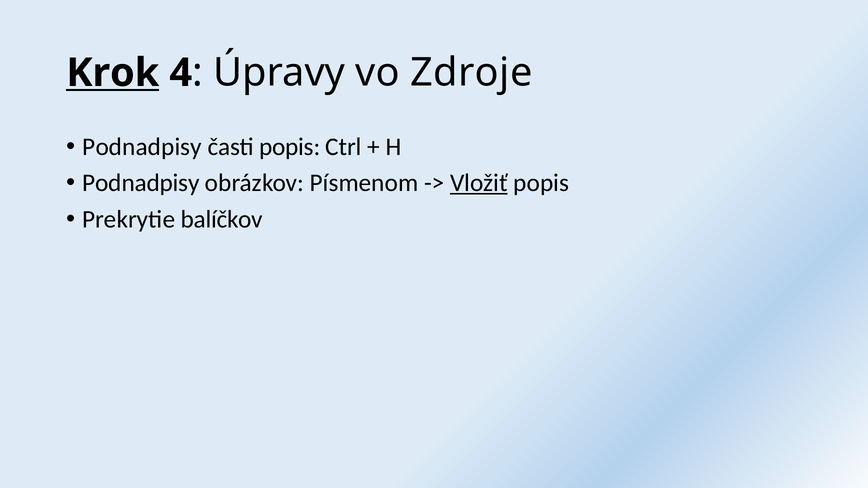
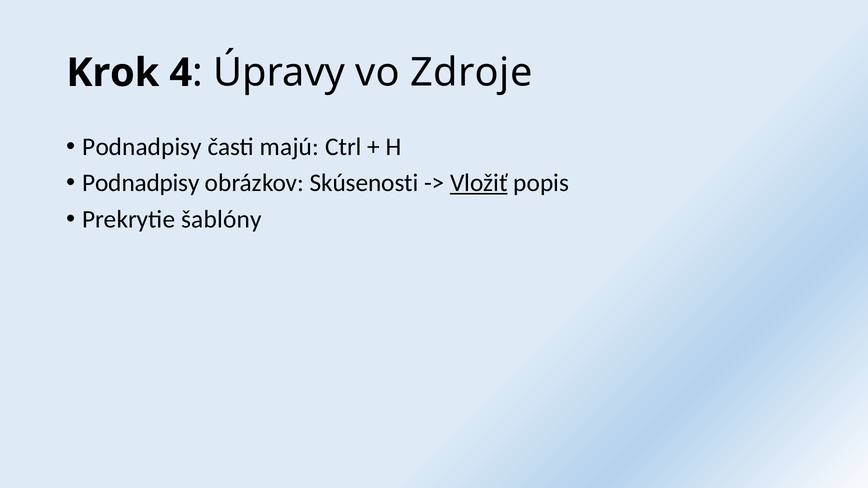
Krok underline: present -> none (113, 73)
časti popis: popis -> majú (289, 147)
Písmenom: Písmenom -> Skúsenosti (364, 183)
balíčkov: balíčkov -> šablóny (221, 220)
